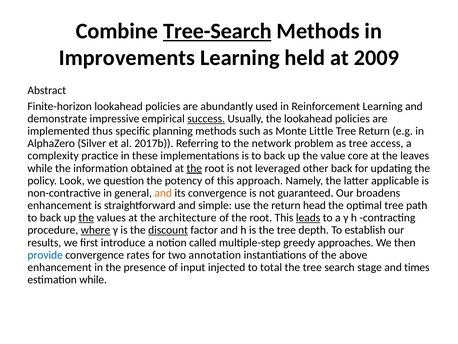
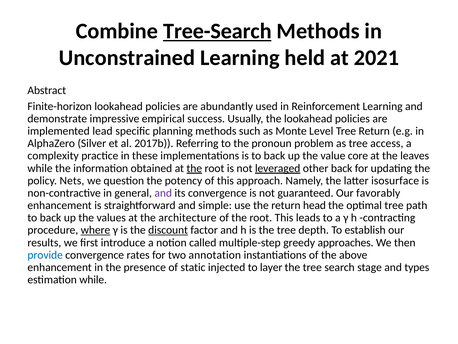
Improvements: Improvements -> Unconstrained (127, 58)
2009: 2009 -> 2021 (376, 58)
success underline: present -> none (206, 119)
thus: thus -> lead (102, 131)
Little: Little -> Level (321, 131)
network: network -> pronoun (272, 143)
leveraged underline: none -> present (278, 168)
Look: Look -> Nets (72, 180)
applicable: applicable -> isosurface (395, 180)
and colour: orange -> purple (163, 193)
broadens: broadens -> favorably (378, 193)
the underline: present -> none (86, 217)
leads underline: present -> none (308, 217)
input: input -> static (193, 267)
total: total -> layer (271, 267)
times: times -> types (417, 267)
